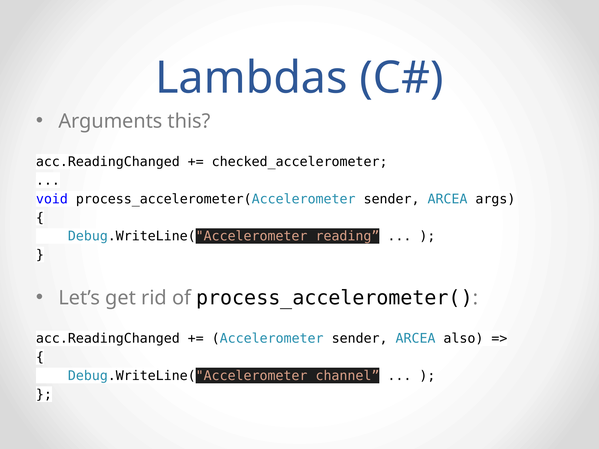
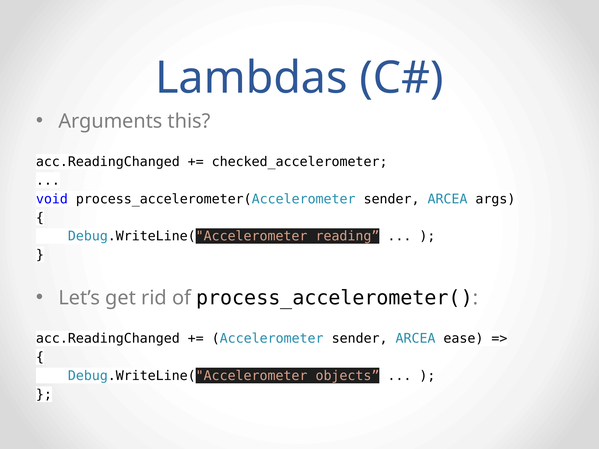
also: also -> ease (463, 339)
channel: channel -> objects (347, 376)
